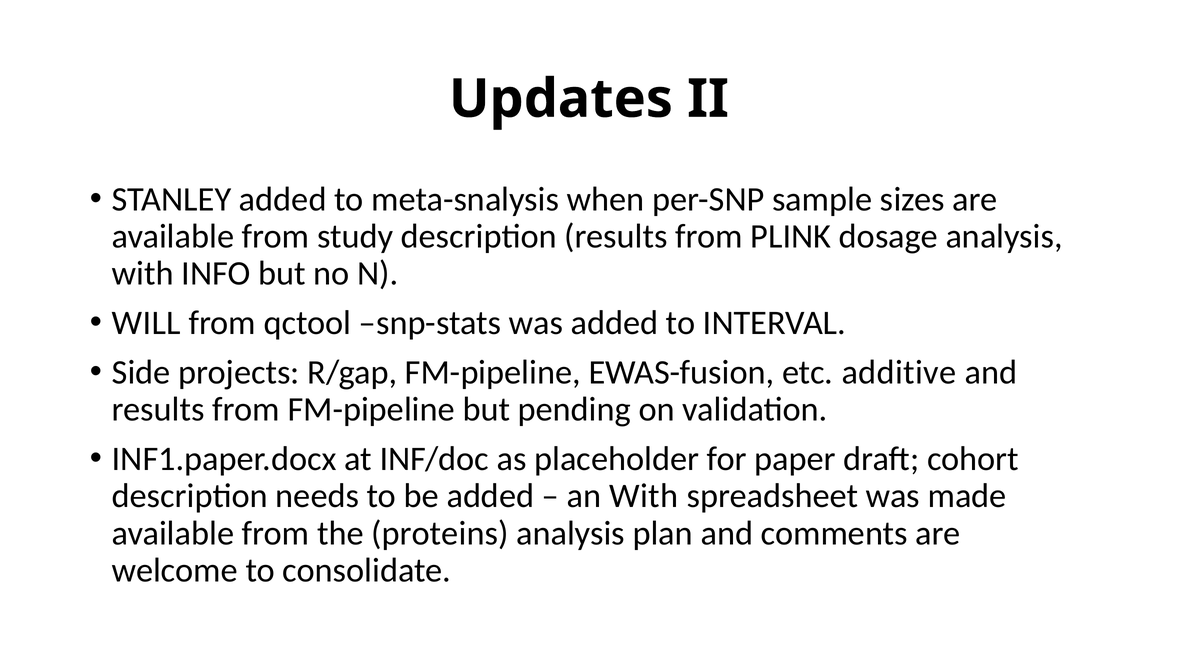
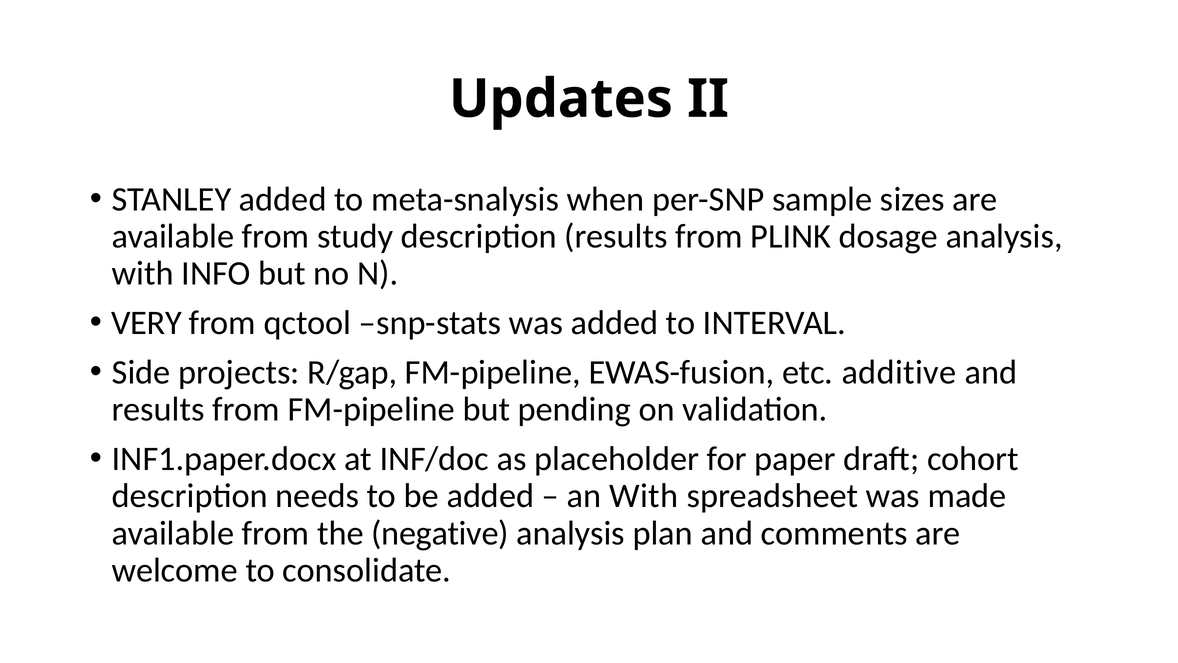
WILL: WILL -> VERY (147, 323)
proteins: proteins -> negative (440, 533)
